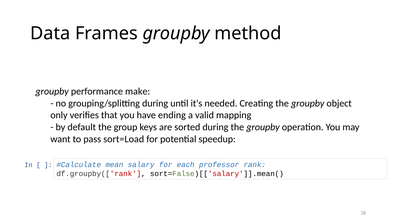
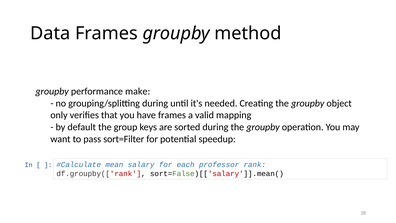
have ending: ending -> frames (172, 115)
sort=Load: sort=Load -> sort=Filter (124, 139)
